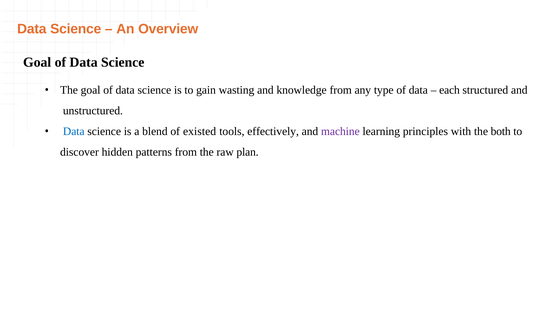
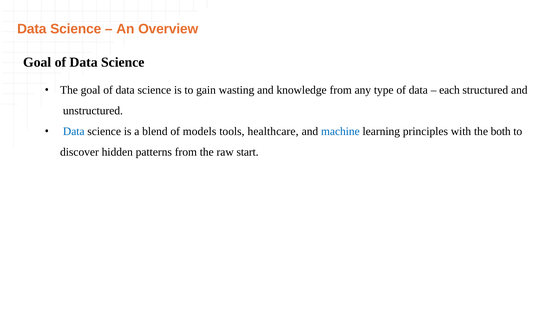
existed: existed -> models (200, 131)
effectively: effectively -> healthcare (273, 131)
machine colour: purple -> blue (340, 131)
plan: plan -> start (248, 152)
